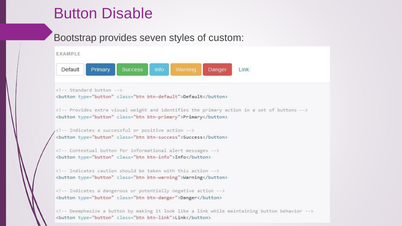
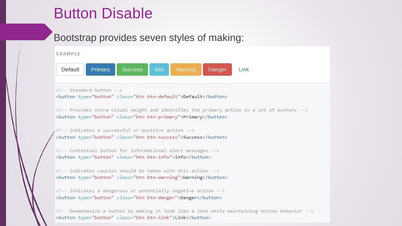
custom: custom -> making (226, 38)
